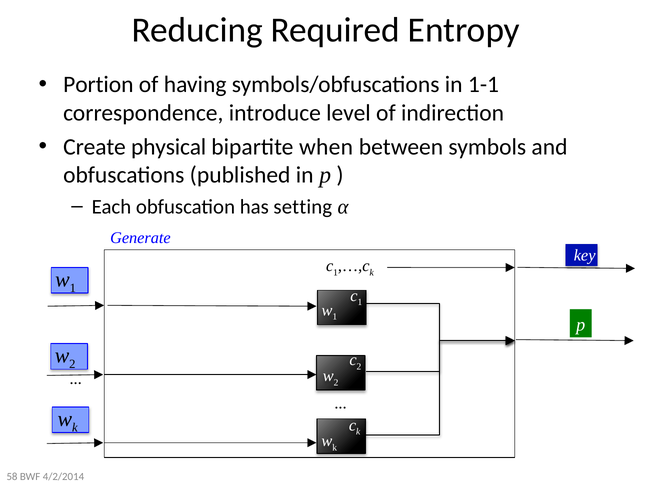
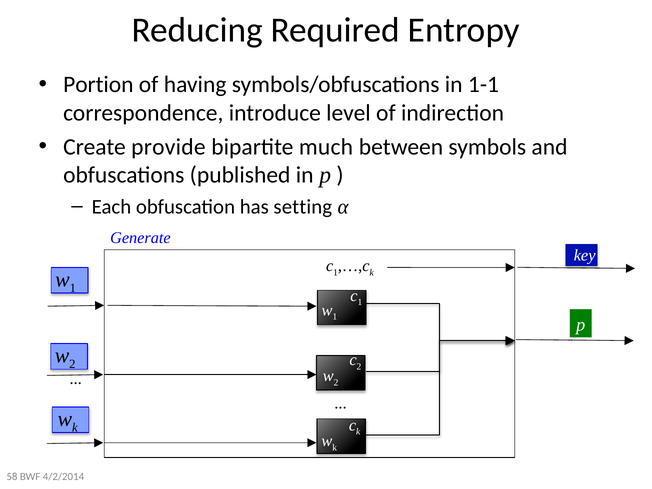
physical: physical -> provide (168, 147)
when: when -> much (326, 147)
